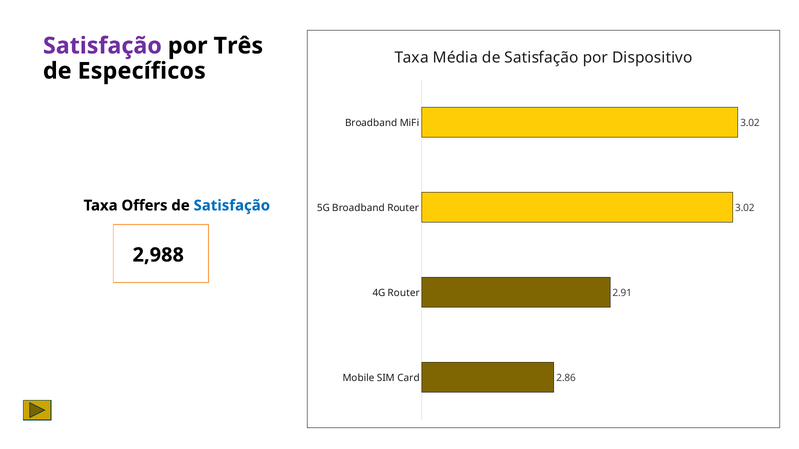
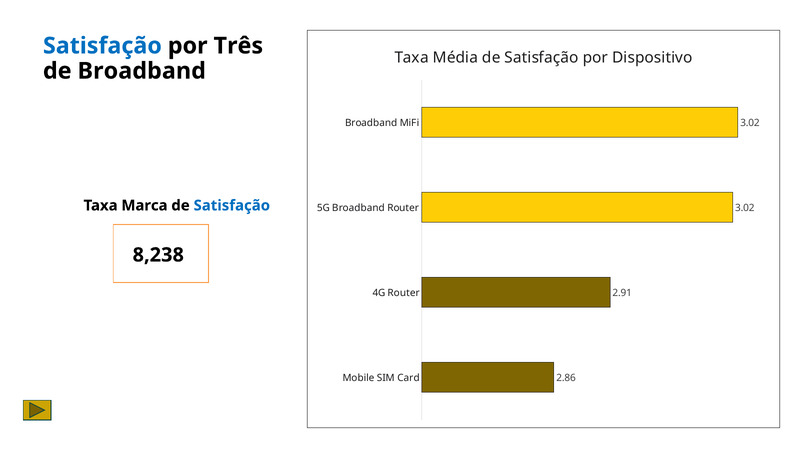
Satisfação colour: purple -> blue (102, 46)
de Específicos: Específicos -> Broadband (142, 71)
Offers: Offers -> Marca (144, 206)
2,988: 2,988 -> 8,238 (158, 255)
